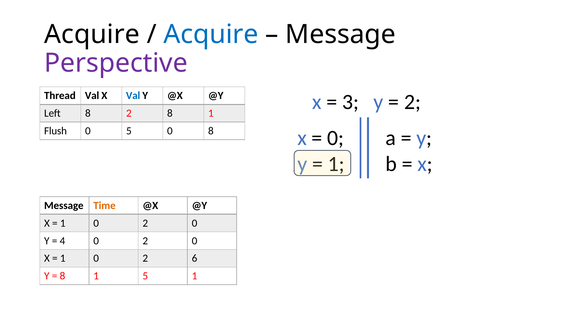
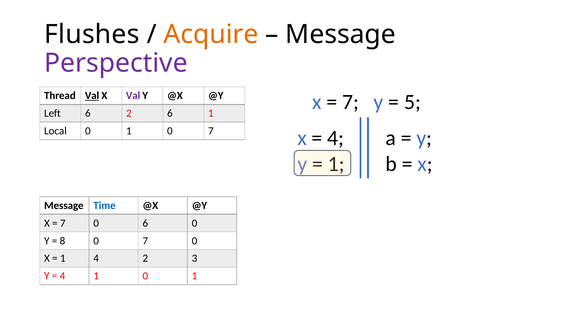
Acquire: Acquire -> Flushes (92, 34)
Acquire colour: blue -> orange (211, 34)
Val underline: none -> present (92, 96)
Val colour: blue -> purple (133, 96)
3: 3 -> 7 (351, 102)
2: 2 -> 5 (412, 102)
Left 8: 8 -> 6 (88, 113)
2 8: 8 -> 6 (170, 113)
Flush: Flush -> Local (55, 131)
5: 5 -> 1 (129, 131)
8: 8 -> 7 (211, 131)
0: 0 -> 4 (336, 138)
Time colour: orange -> blue (105, 205)
1: 1 -> 7 (63, 223)
2: 2 -> 6 (145, 223)
4: 4 -> 8 (62, 241)
2: 2 -> 7 (145, 241)
0: 0 -> 4 (96, 258)
6: 6 -> 3 (194, 258)
8: 8 -> 4 (62, 276)
5: 5 -> 0 (145, 276)
